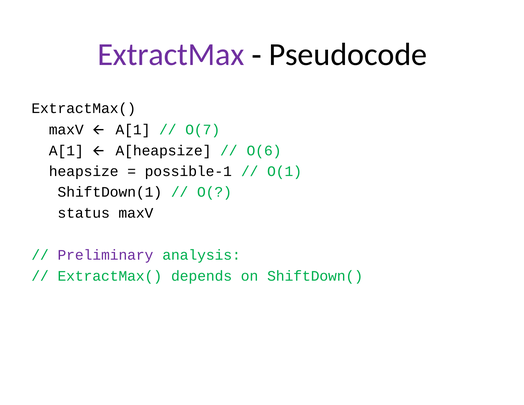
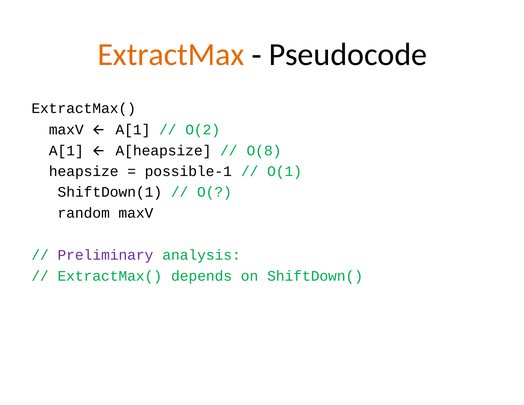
ExtractMax colour: purple -> orange (171, 55)
O(7: O(7 -> O(2 (203, 130)
O(6: O(6 -> O(8 (264, 151)
status: status -> random (84, 213)
